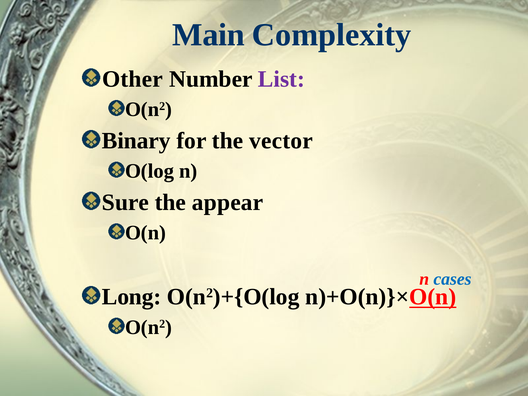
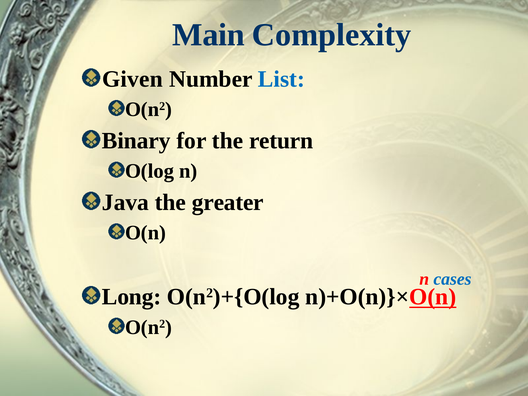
Other: Other -> Given (132, 79)
List colour: purple -> blue (281, 79)
vector: vector -> return (281, 141)
Sure: Sure -> Java (125, 202)
appear: appear -> greater (228, 202)
